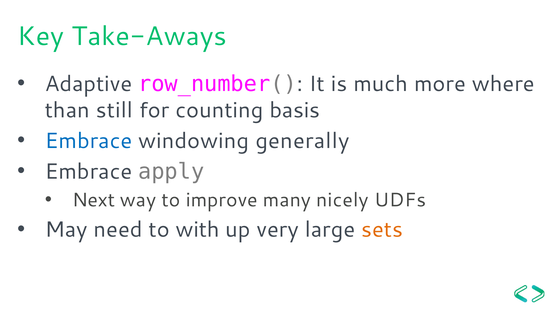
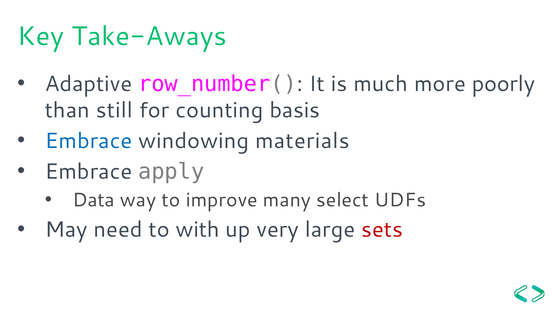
where: where -> poorly (503, 84)
generally: generally -> materials (302, 141)
Next: Next -> Data (94, 200)
nicely: nicely -> select (343, 200)
sets colour: orange -> red (382, 230)
